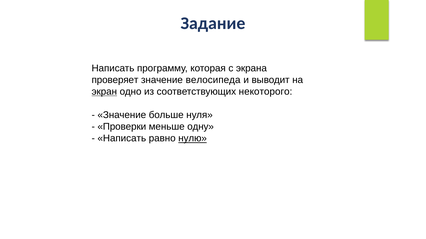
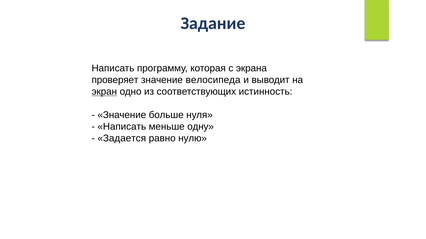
некоторого: некоторого -> истинность (266, 92)
Проверки: Проверки -> Написать (122, 127)
Написать: Написать -> Задается (122, 139)
нулю underline: present -> none (193, 139)
